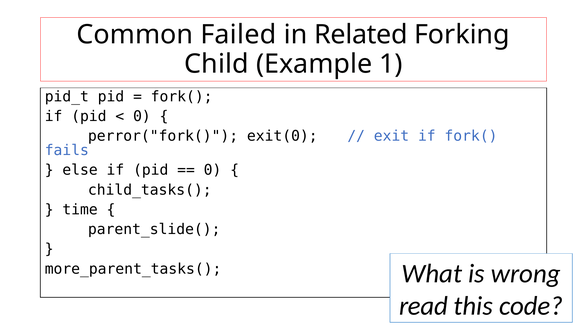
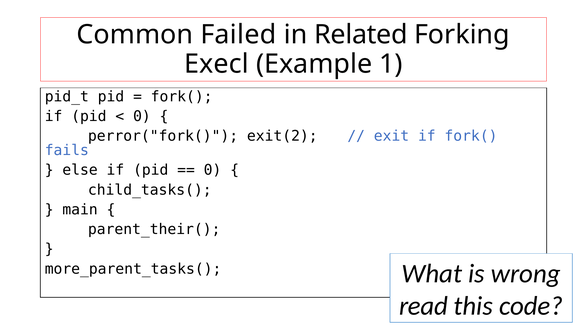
Child: Child -> Execl (216, 64)
exit(0: exit(0 -> exit(2 (282, 136)
time: time -> main (80, 210)
parent_slide(: parent_slide( -> parent_their( (154, 229)
